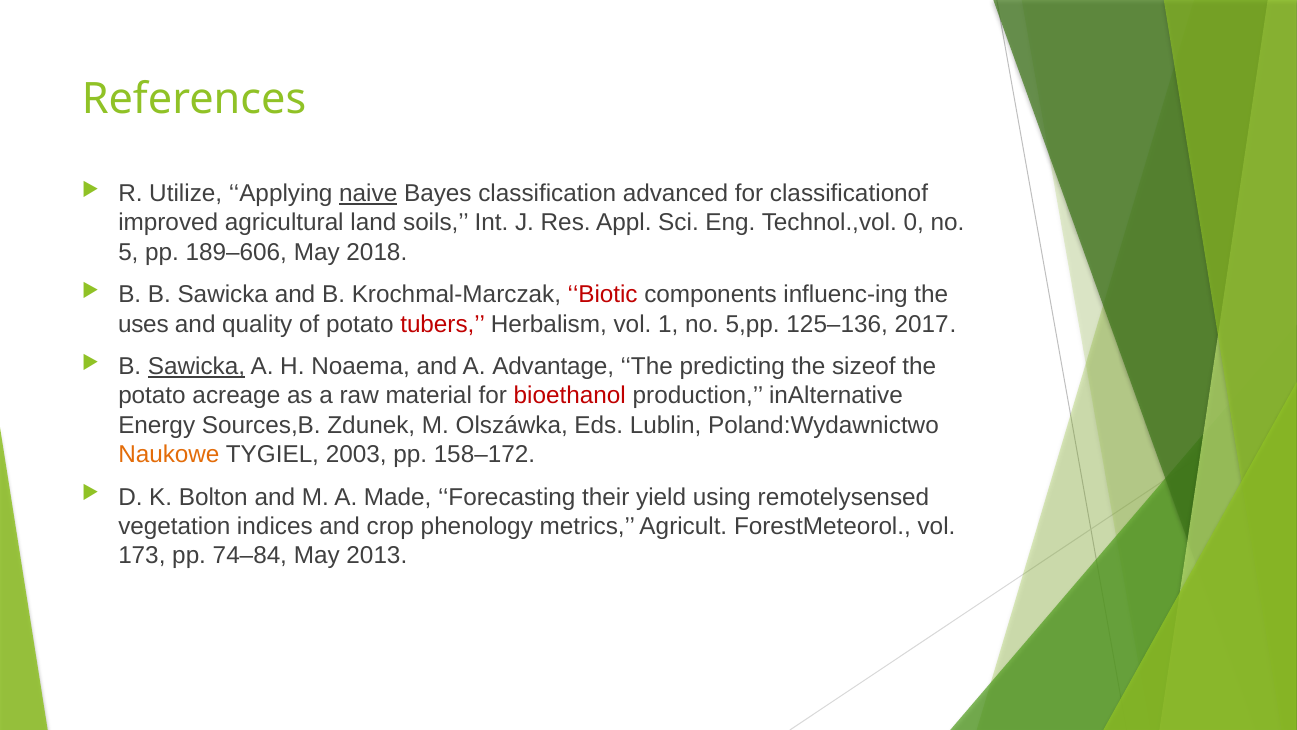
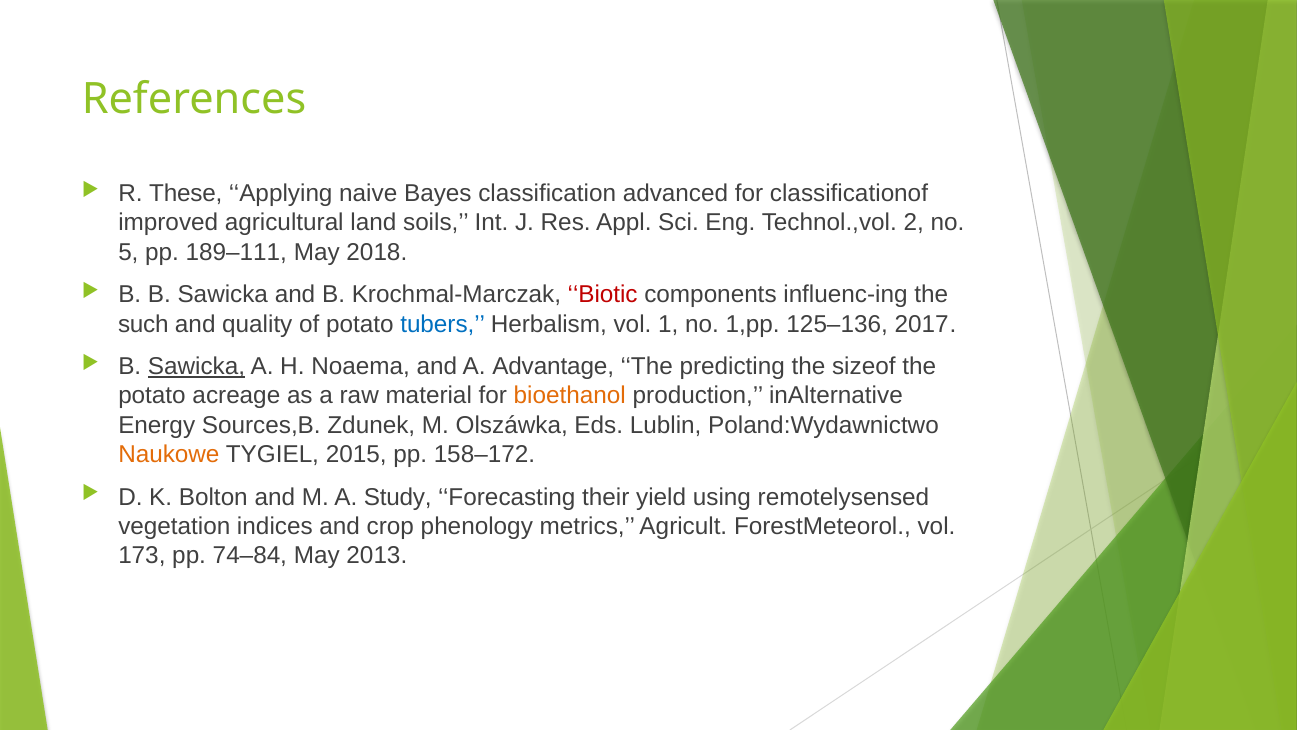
Utilize: Utilize -> These (186, 194)
naive underline: present -> none (368, 194)
0: 0 -> 2 (914, 223)
189–606: 189–606 -> 189–111 (236, 252)
uses: uses -> such (143, 324)
tubers colour: red -> blue (443, 324)
5,pp: 5,pp -> 1,pp (753, 324)
bioethanol colour: red -> orange (570, 396)
2003: 2003 -> 2015 (356, 454)
Made: Made -> Study (398, 497)
